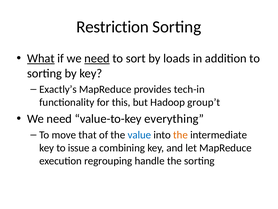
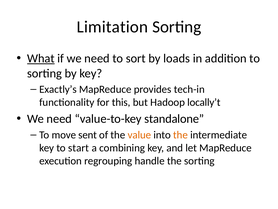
Restriction: Restriction -> Limitation (112, 27)
need underline: present -> none (97, 58)
group’t: group’t -> locally’t (204, 102)
everything: everything -> standalone (174, 119)
that: that -> sent (88, 135)
value colour: blue -> orange (139, 135)
issue: issue -> start (79, 148)
